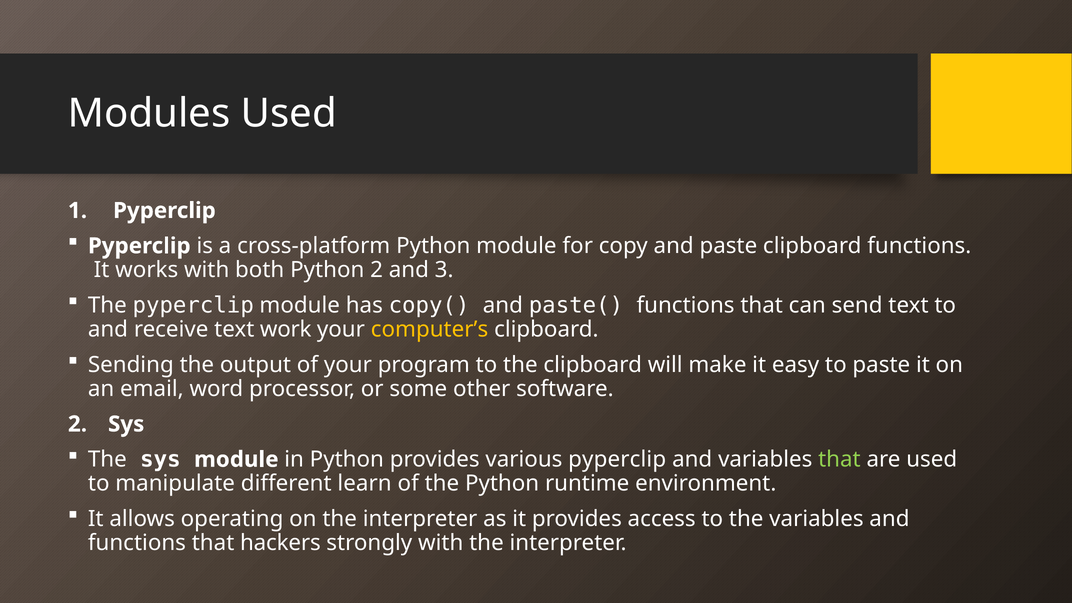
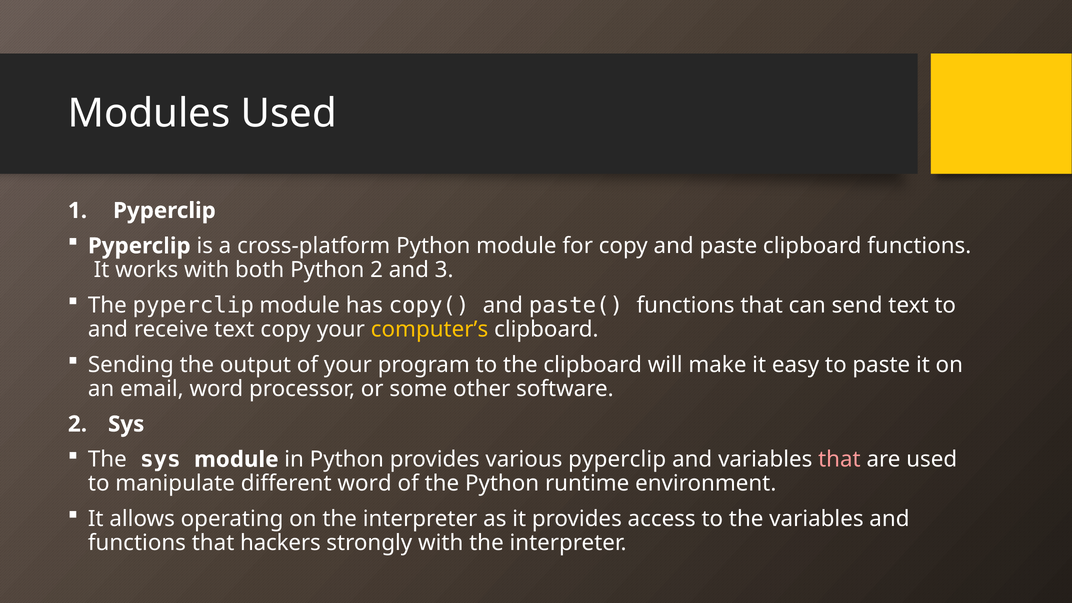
text work: work -> copy (286, 329)
that colour: light green -> pink (839, 459)
different learn: learn -> word (365, 484)
